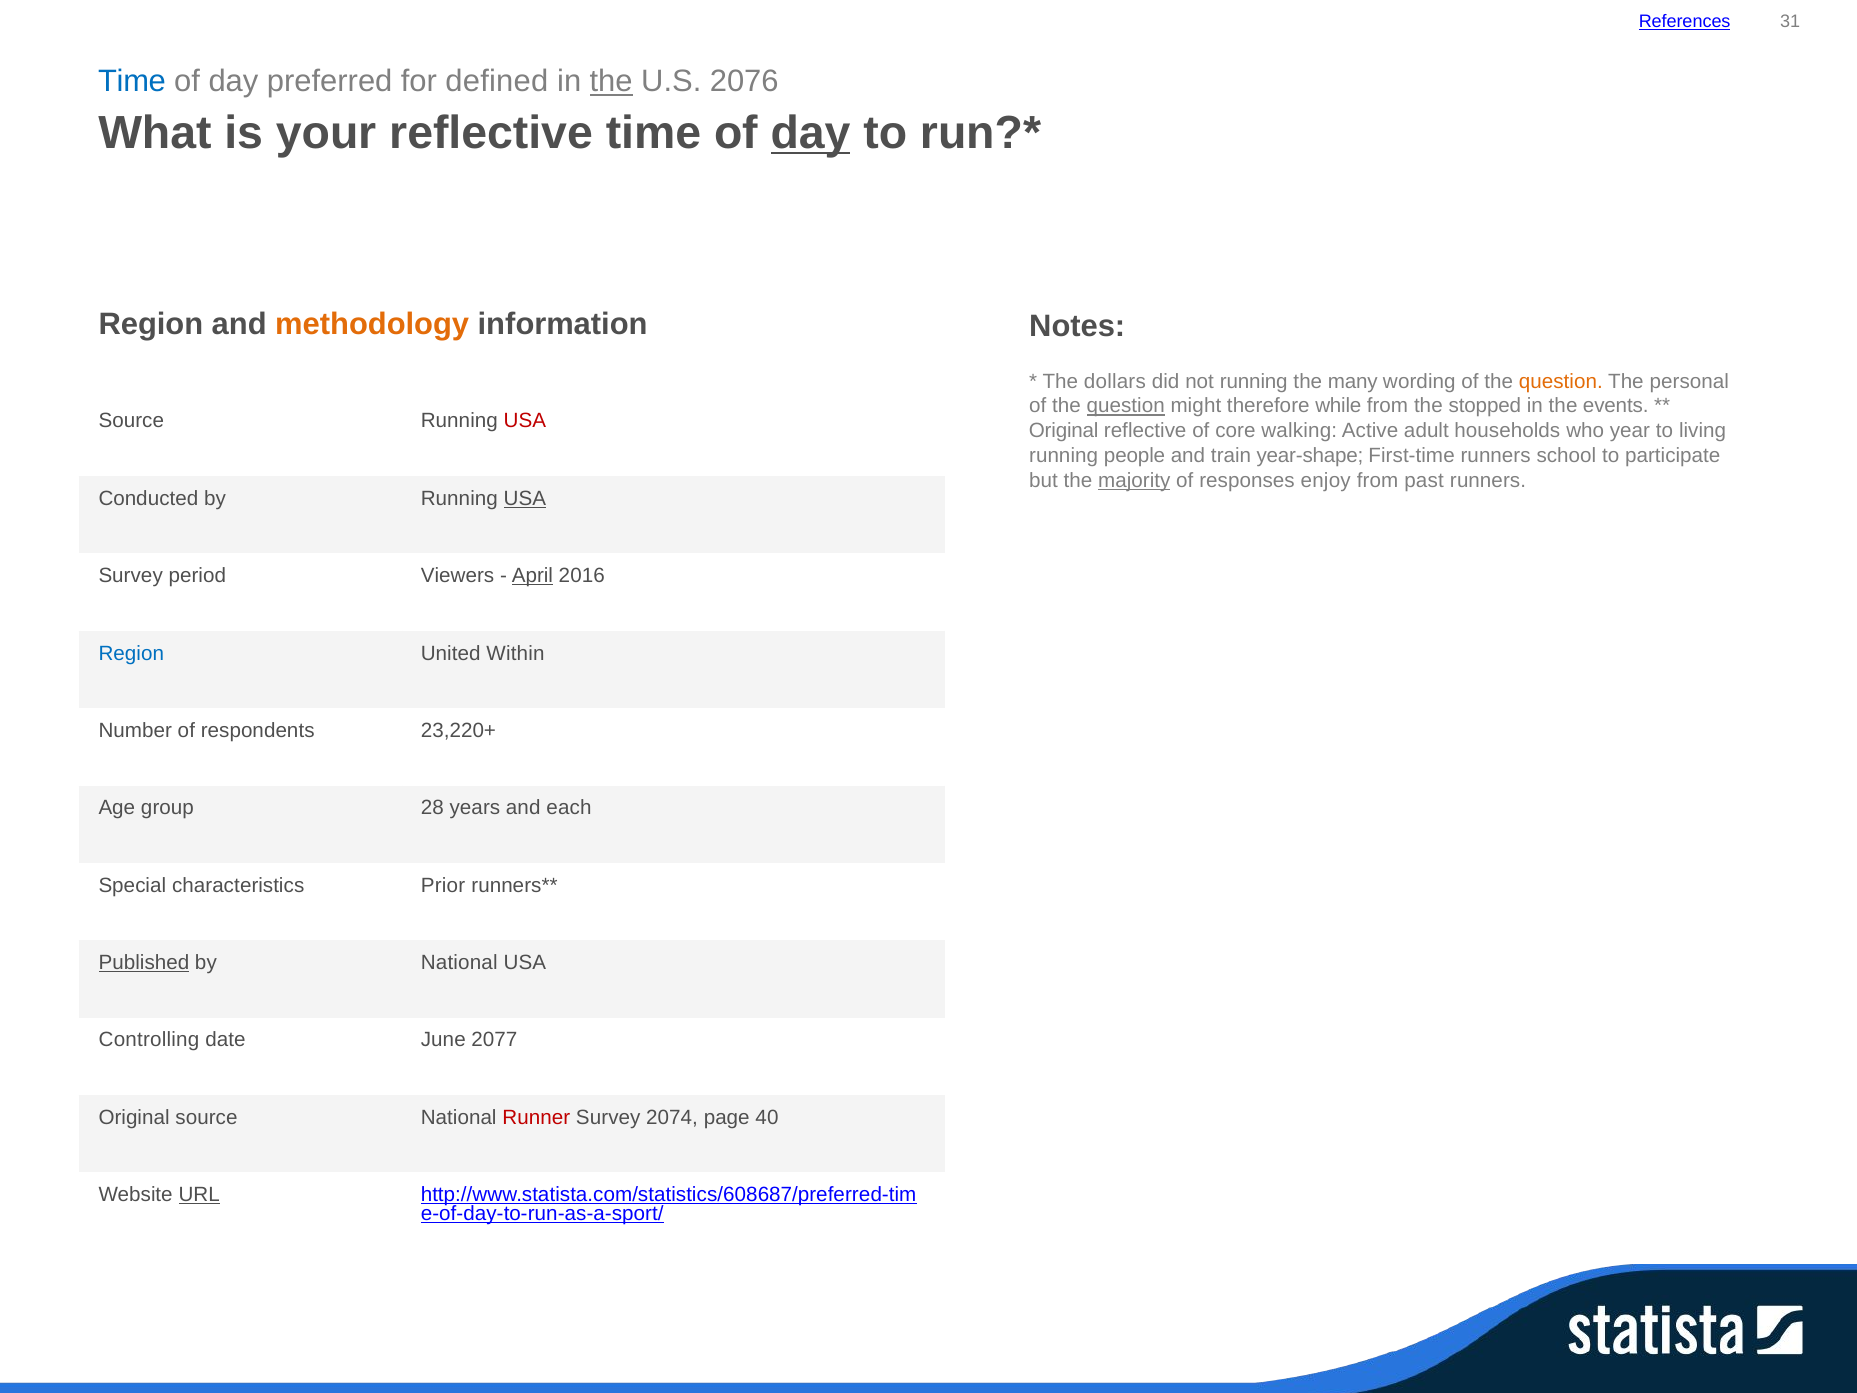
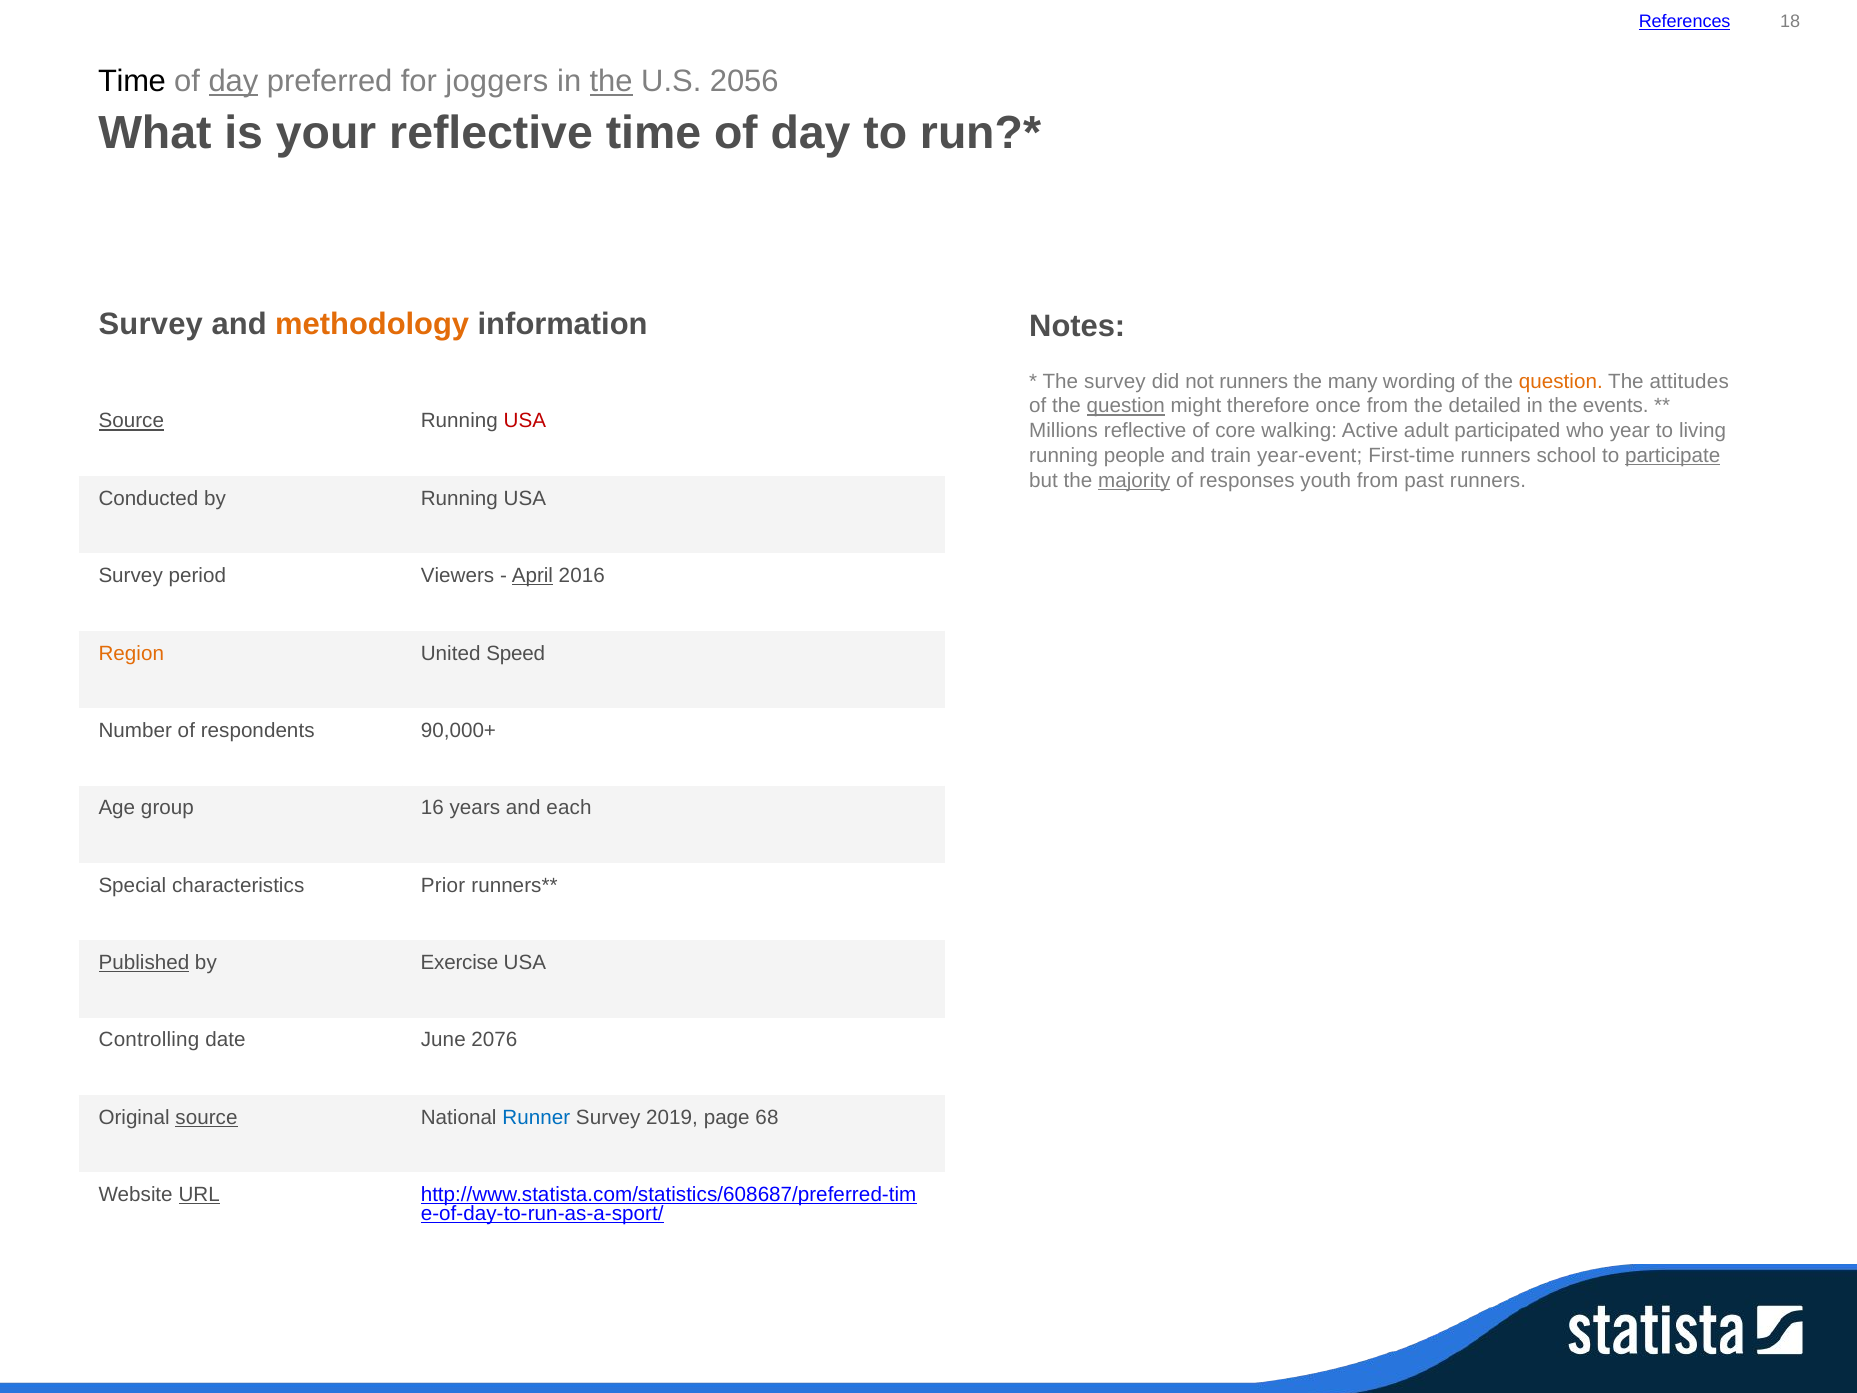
31: 31 -> 18 (1790, 21)
Time colour: blue -> black (132, 81)
day underline: none -> present (233, 81)
defined: defined -> joggers (497, 81)
2076: 2076 -> 2056 (744, 81)
day underline: present -> none (811, 133)
Region: Region -> Survey (151, 324)
The dollars: dollars -> survey (1115, 381)
not running: running -> runners (1254, 381)
personal: personal -> attitudes (1689, 381)
while: while -> once (1338, 406)
stopped: stopped -> detailed (1485, 406)
Source underline: none -> present (131, 421)
Original: Original -> Millions (1064, 431)
households: households -> participated (1507, 431)
year-shape: year-shape -> year-event (1310, 455)
participate underline: none -> present (1673, 455)
enjoy: enjoy -> youth (1326, 480)
USA underline: present -> none (525, 498)
Region colour: blue -> orange (131, 653)
Within: Within -> Speed (516, 653)
23,220+: 23,220+ -> 90,000+ (458, 731)
28: 28 -> 16 (432, 808)
by National: National -> Exercise (459, 963)
2077: 2077 -> 2076 (494, 1040)
source underline: none -> present (207, 1117)
Runner colour: red -> blue (536, 1117)
2074: 2074 -> 2019 (672, 1117)
40: 40 -> 68 (767, 1117)
